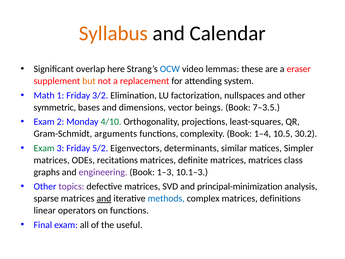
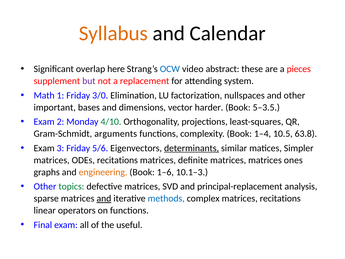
lemmas: lemmas -> abstract (223, 69)
eraser: eraser -> pieces (299, 69)
but colour: orange -> purple (89, 81)
3/2: 3/2 -> 3/0 (100, 95)
symmetric: symmetric -> important (55, 107)
beings: beings -> harder (209, 107)
7–3.5: 7–3.5 -> 5–3.5 (266, 107)
30.2: 30.2 -> 63.8 (306, 134)
Exam colour: green -> black (44, 148)
5/2: 5/2 -> 5/6 (100, 148)
determinants underline: none -> present (192, 148)
class: class -> ones (293, 160)
engineering colour: purple -> orange (103, 172)
1–3: 1–3 -> 1–6 (165, 172)
topics colour: purple -> green (71, 186)
principal-minimization: principal-minimization -> principal-replacement (240, 186)
matrices definitions: definitions -> recitations (280, 198)
